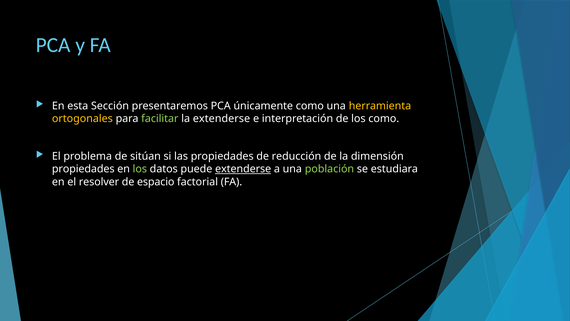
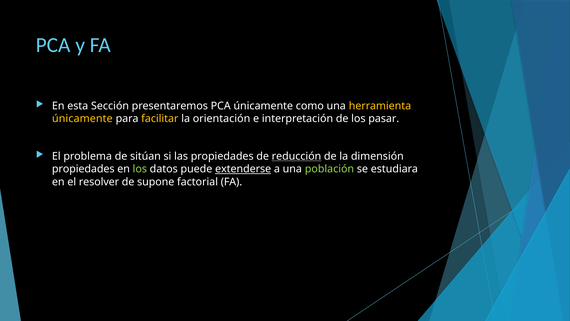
ortogonales: ortogonales -> únicamente (82, 119)
facilitar colour: light green -> yellow (160, 119)
la extenderse: extenderse -> orientación (222, 119)
los como: como -> pasar (384, 119)
reducción underline: none -> present (296, 156)
espacio: espacio -> supone (156, 182)
